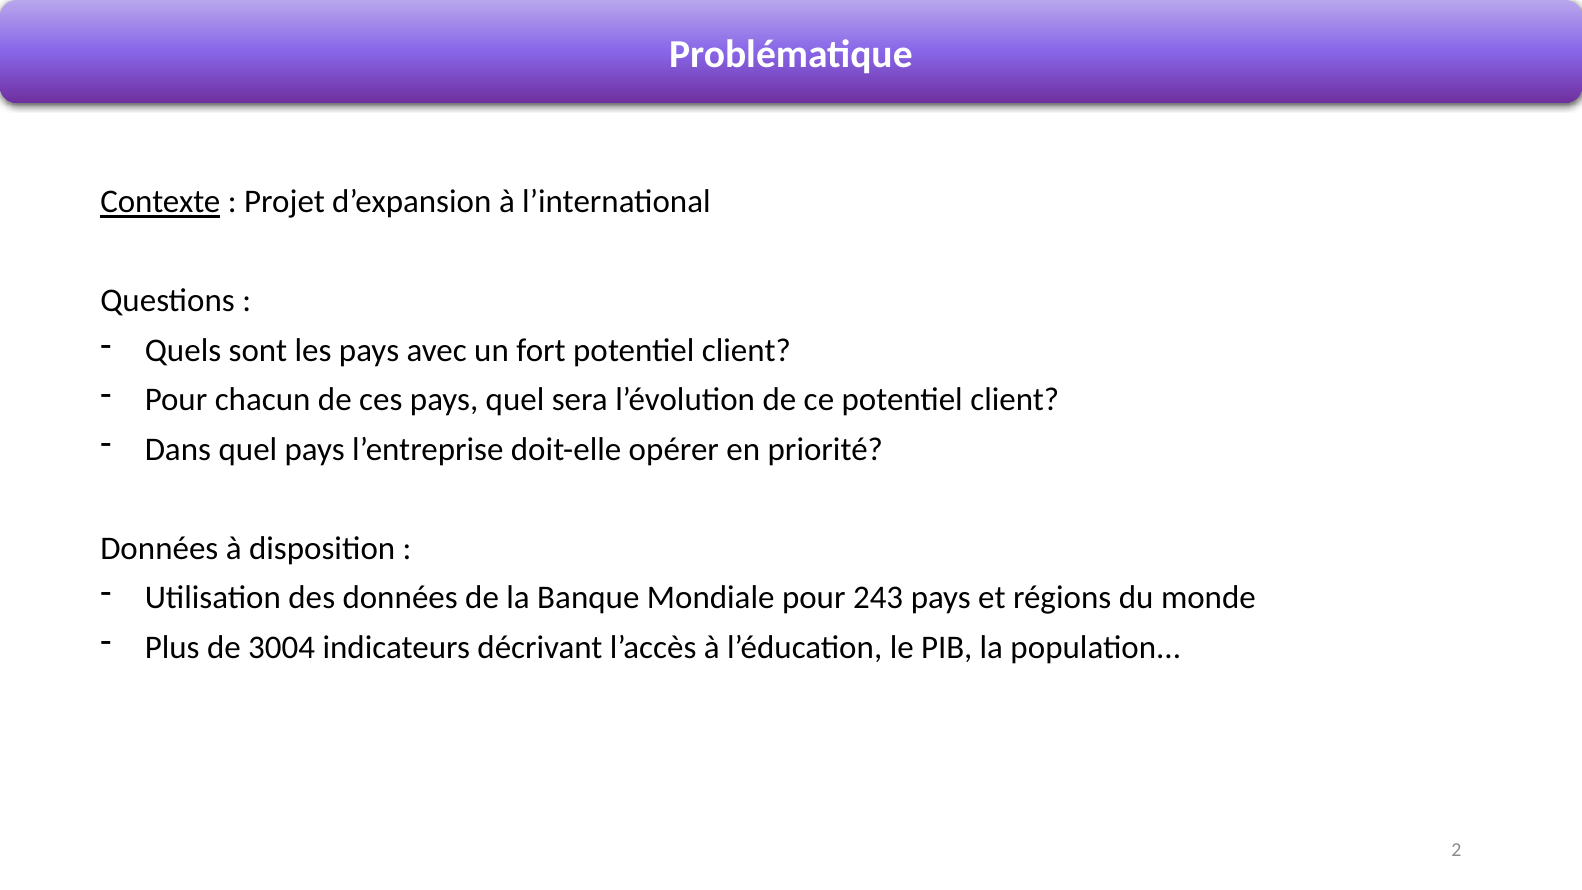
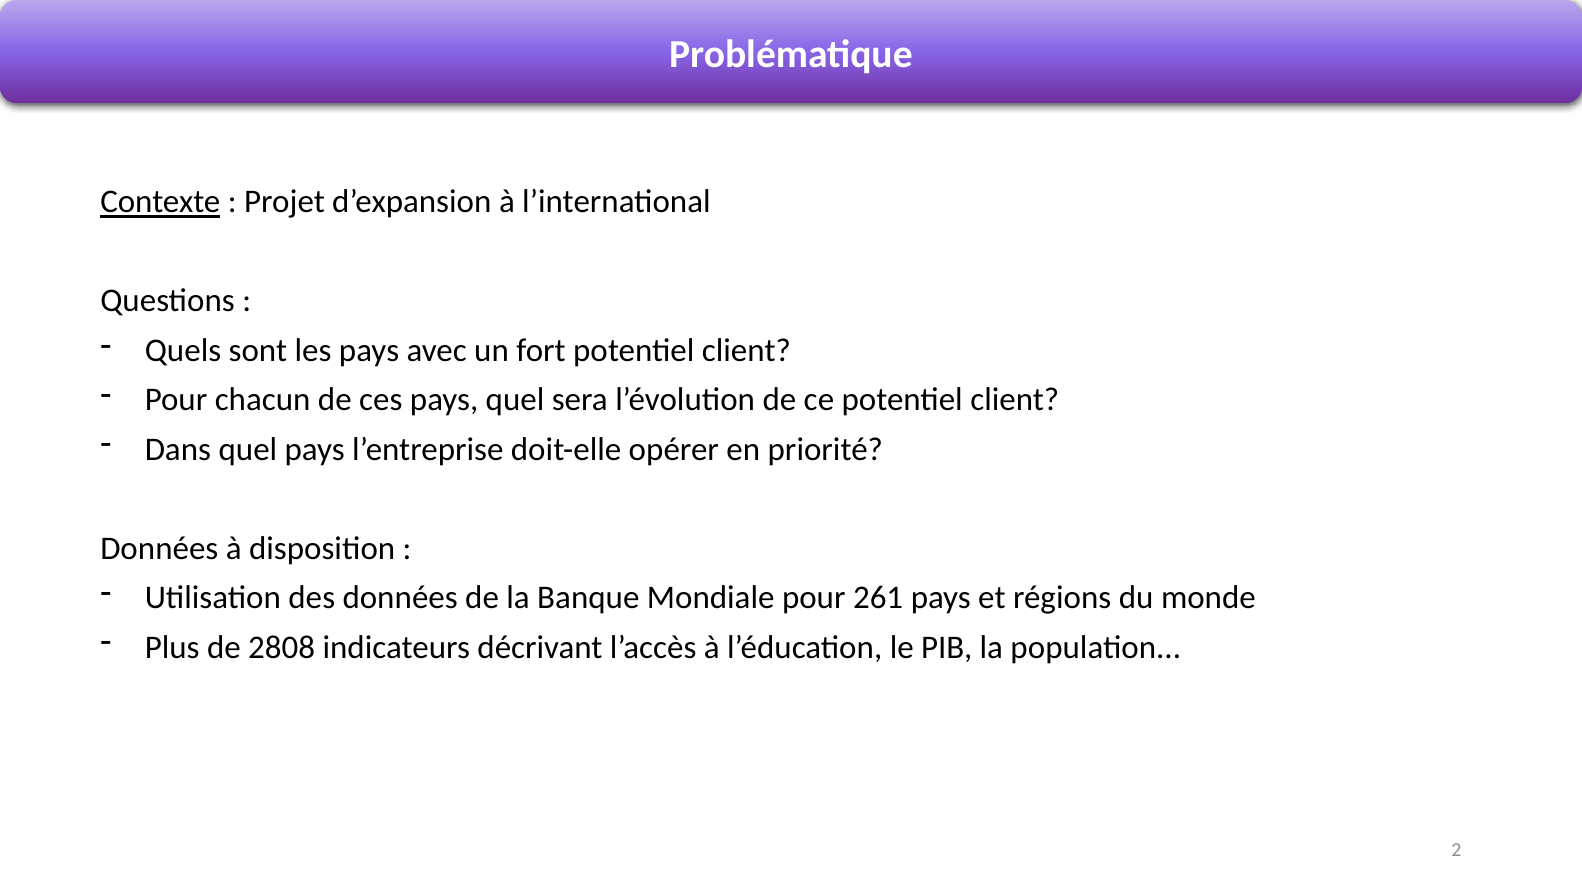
243: 243 -> 261 (878, 598)
3004: 3004 -> 2808 (282, 647)
